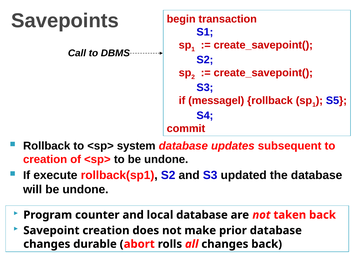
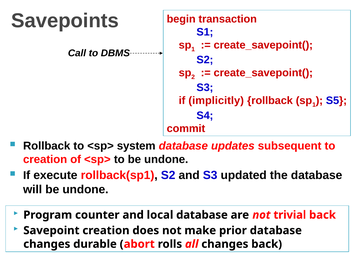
messagel: messagel -> implicitly (216, 101)
taken: taken -> trivial (290, 215)
